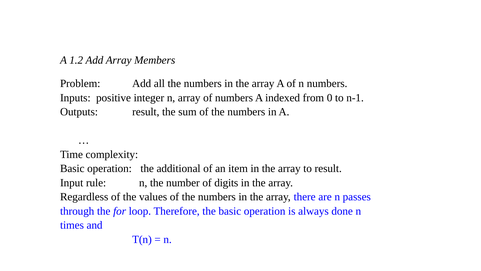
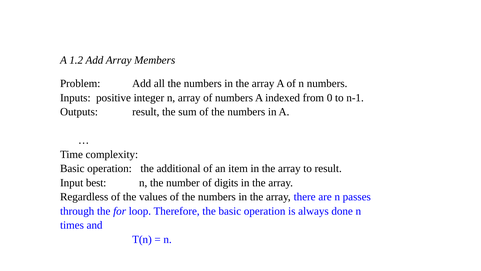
rule: rule -> best (96, 182)
